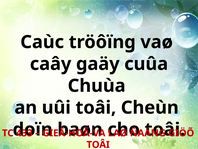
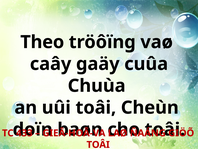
Caùc: Caùc -> Theo (42, 42)
